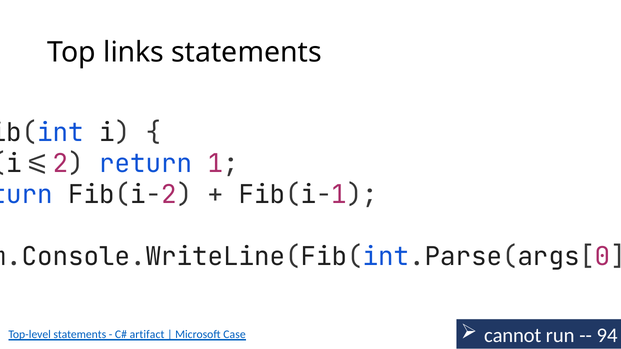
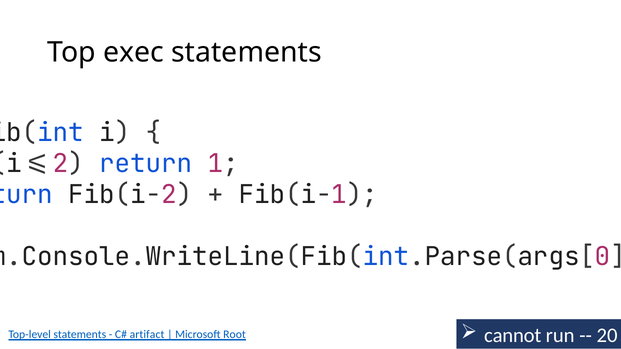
links: links -> exec (134, 52)
94: 94 -> 20 (607, 336)
Case: Case -> Root (235, 335)
